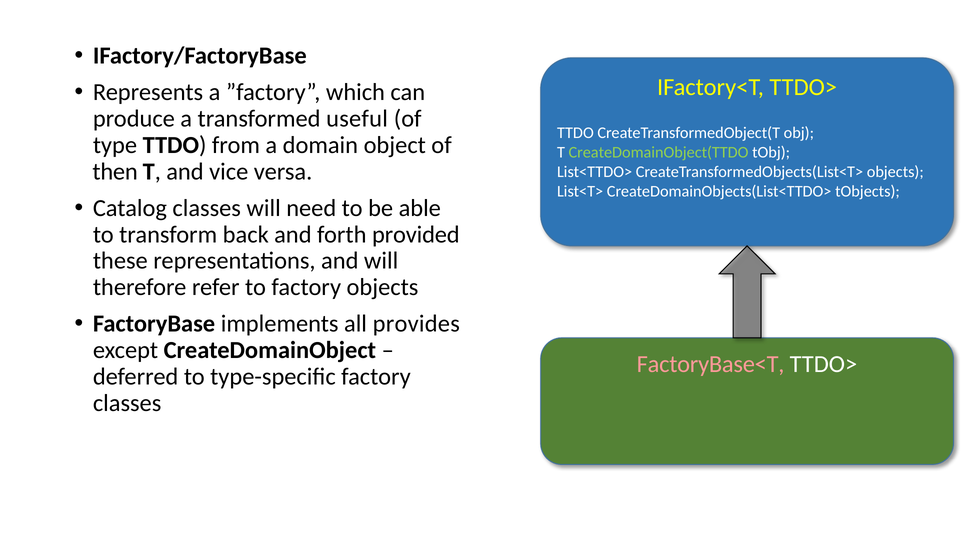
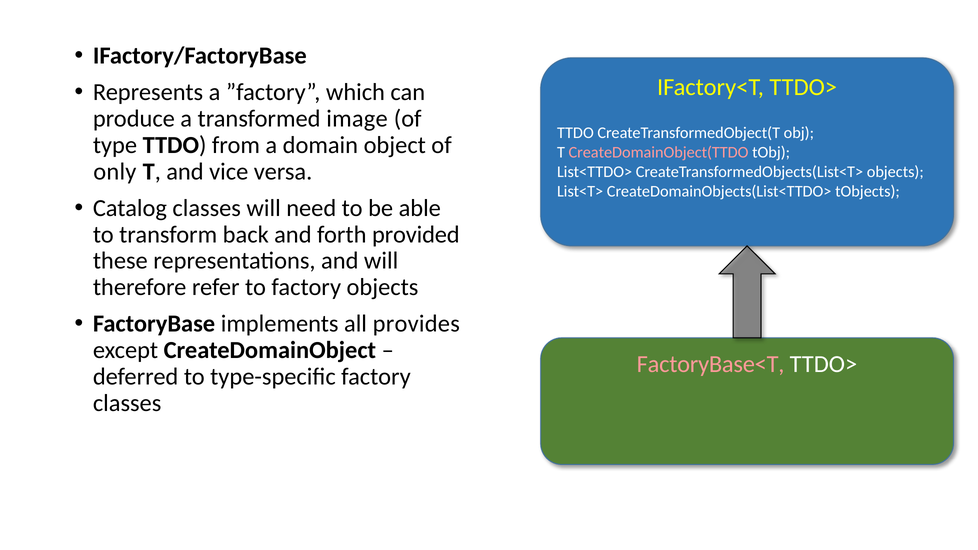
useful: useful -> image (357, 119)
CreateDomainObject(TTDO colour: light green -> pink (659, 152)
then: then -> only (115, 172)
